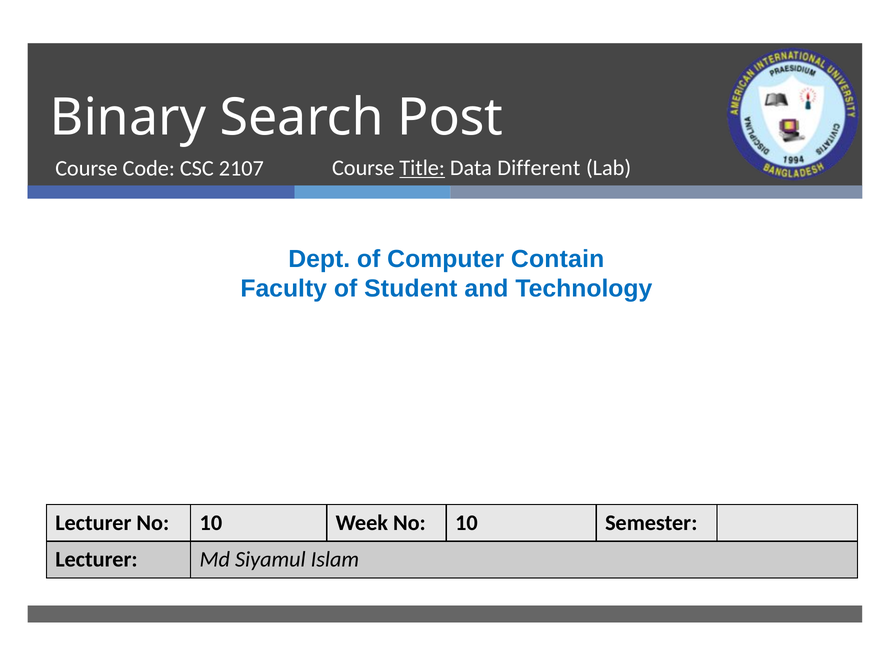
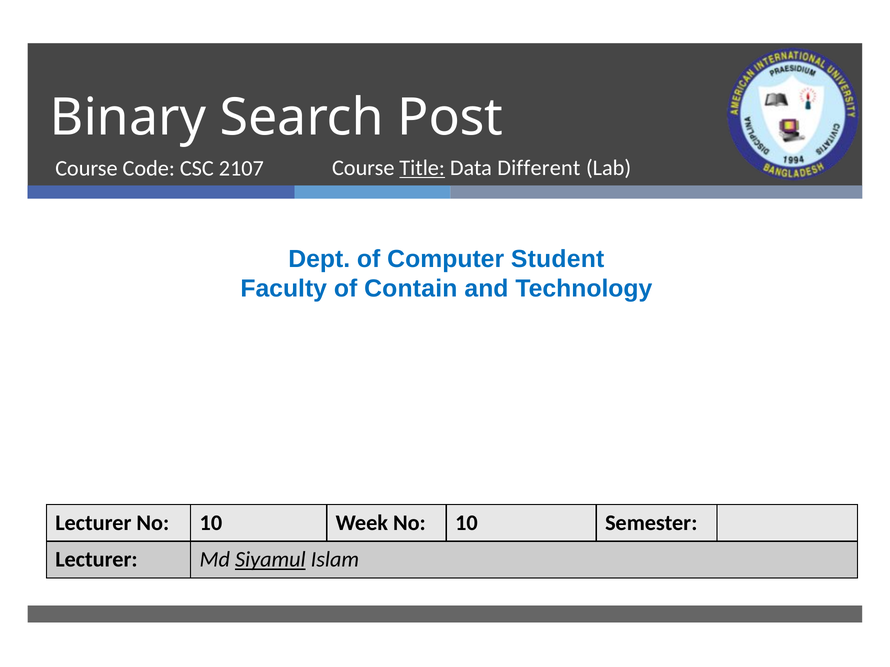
Contain: Contain -> Student (558, 259)
Student: Student -> Contain (411, 289)
Siyamul underline: none -> present (270, 560)
